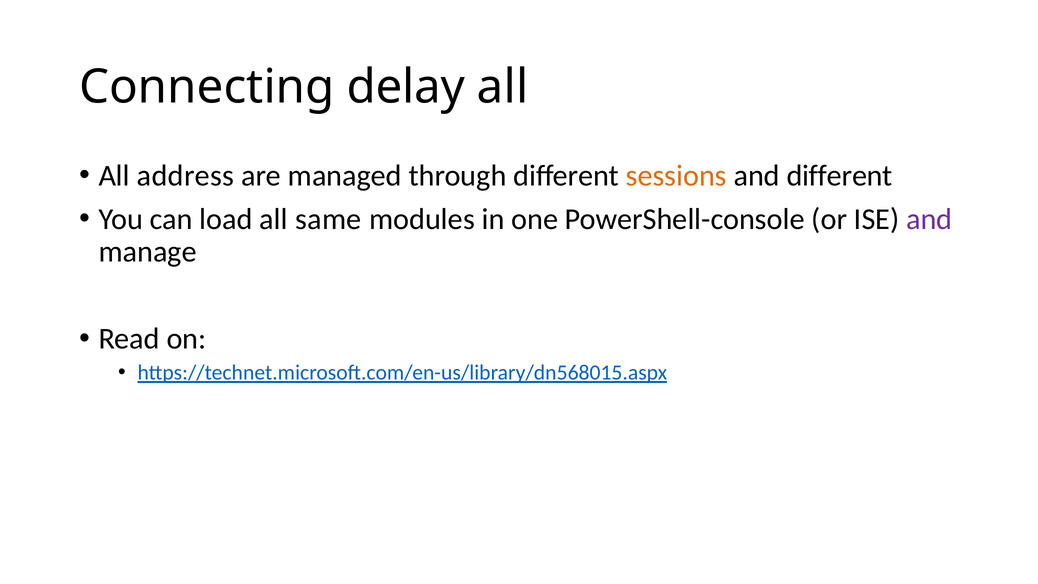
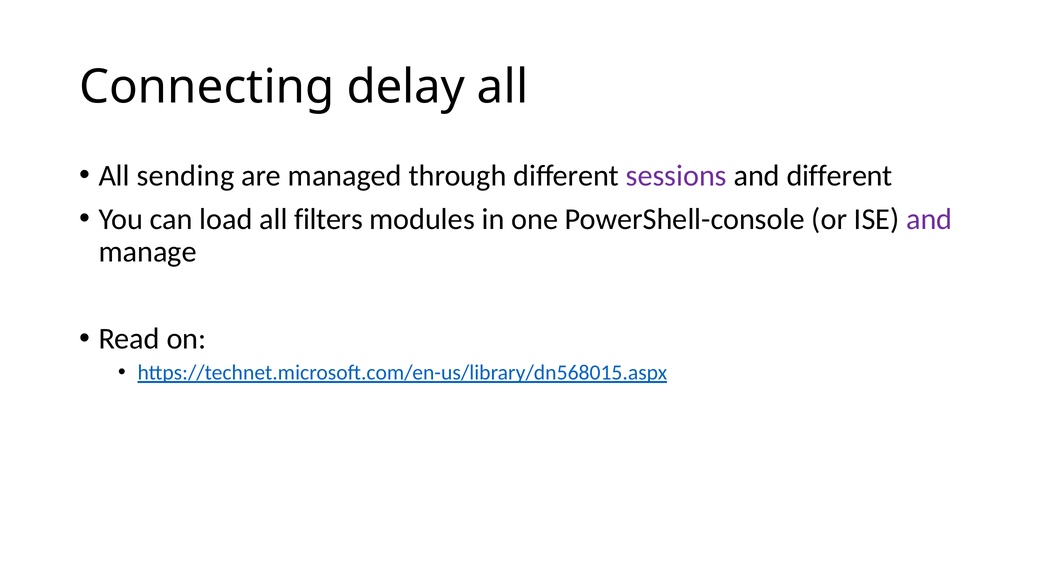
address: address -> sending (186, 175)
sessions colour: orange -> purple (676, 175)
same: same -> filters (329, 219)
